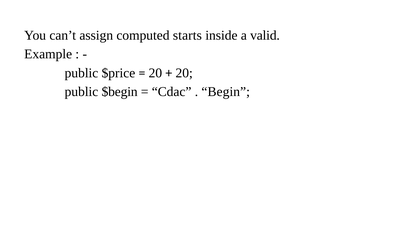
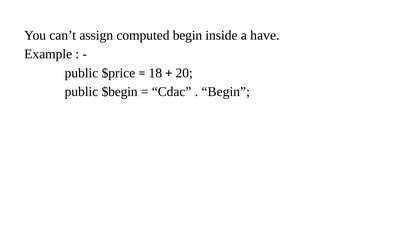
computed starts: starts -> begin (187, 35)
valid: valid -> have (265, 35)
20: 20 -> 18 (155, 73)
